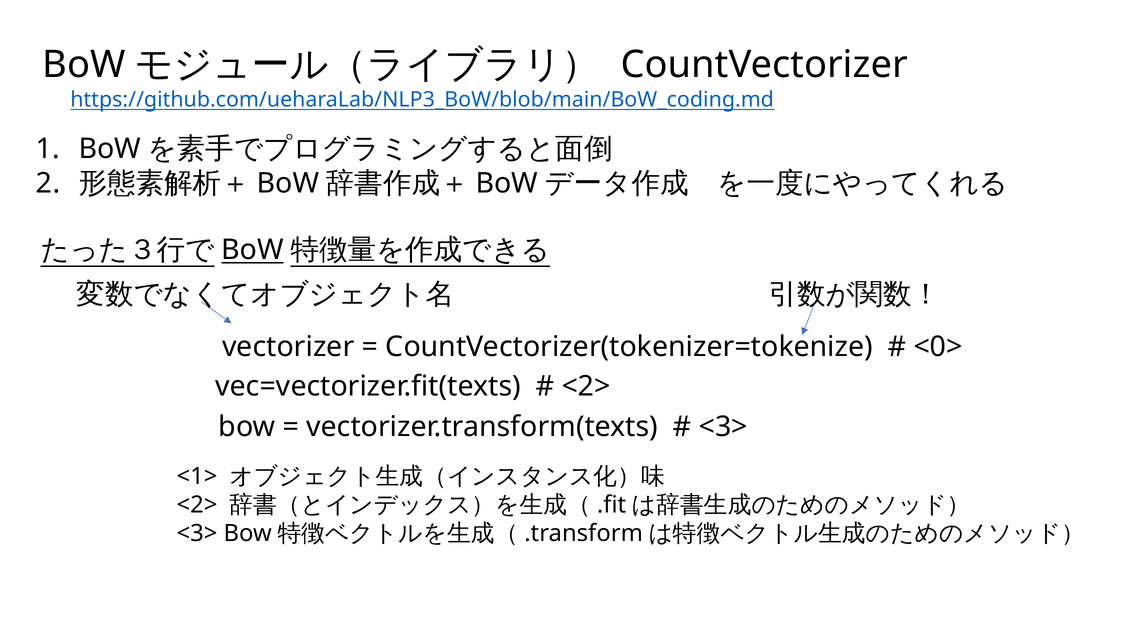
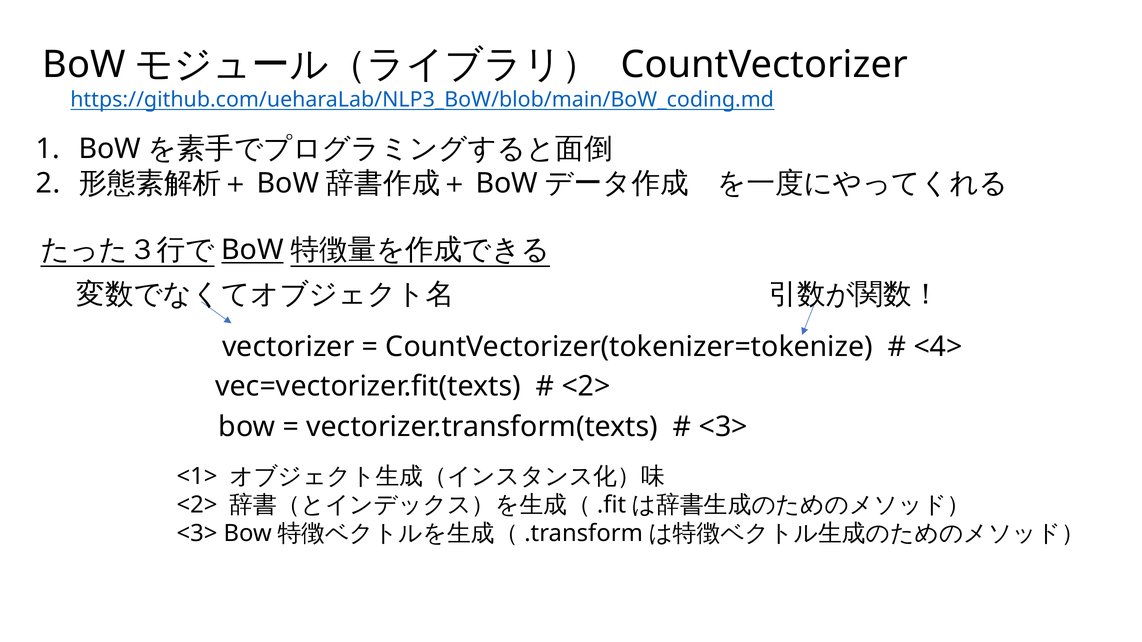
<0>: <0> -> <4> (938, 347)
